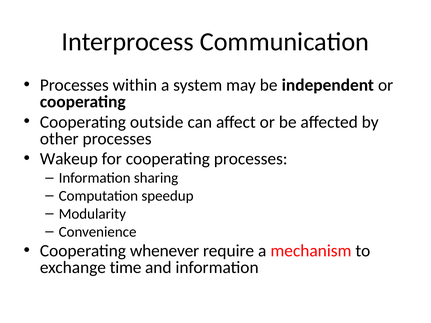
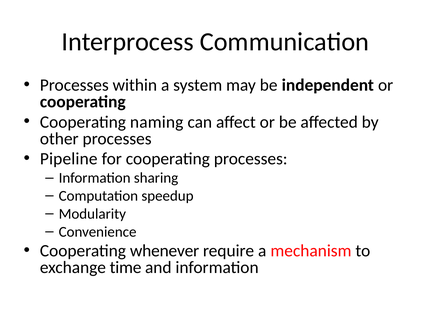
outside: outside -> naming (157, 122)
Wakeup: Wakeup -> Pipeline (69, 159)
